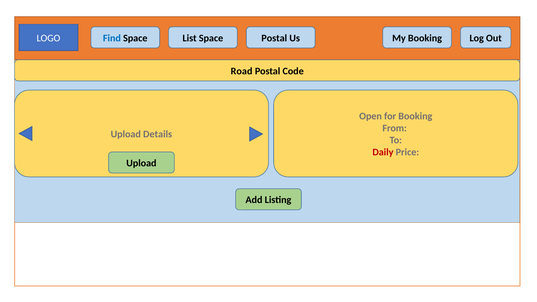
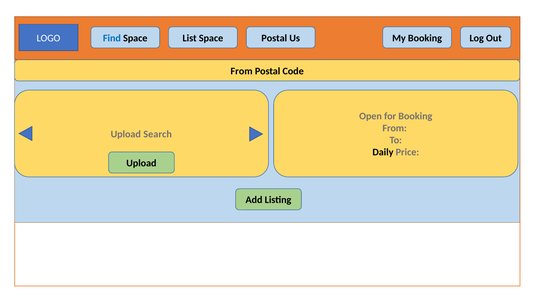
Road: Road -> From (242, 71)
Details: Details -> Search (158, 134)
Daily colour: red -> black (383, 152)
